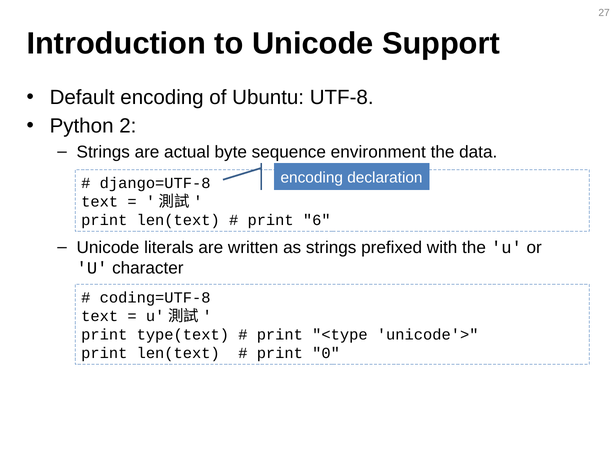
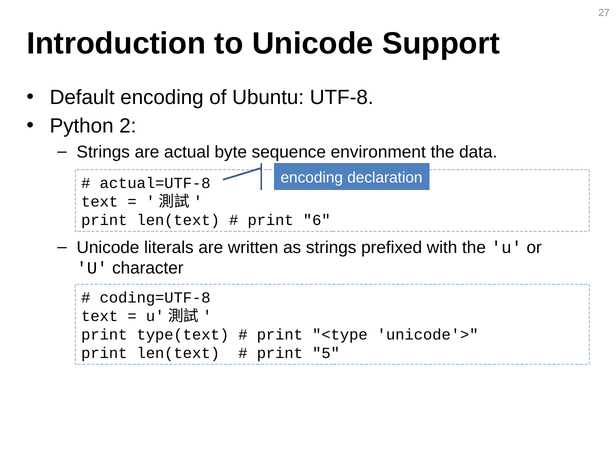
django=UTF-8: django=UTF-8 -> actual=UTF-8 (155, 183)
0: 0 -> 5 (326, 353)
